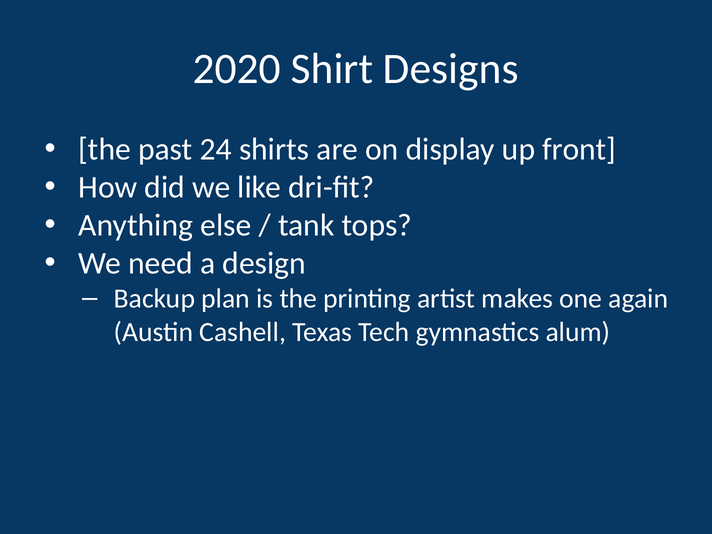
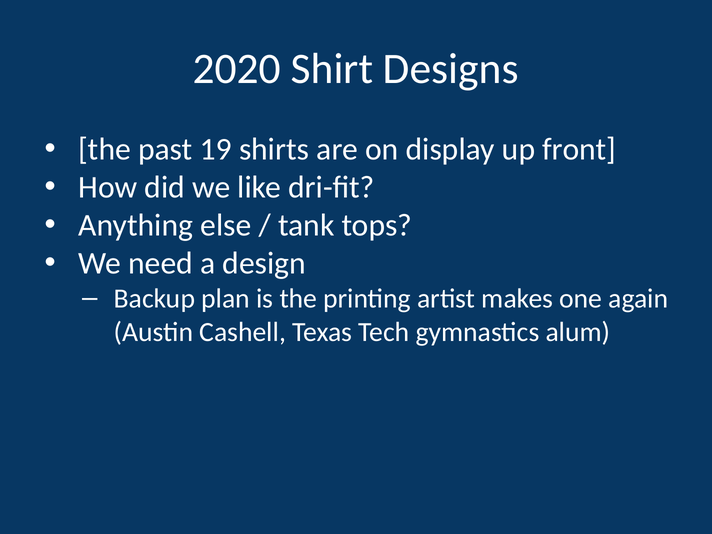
24: 24 -> 19 (216, 149)
